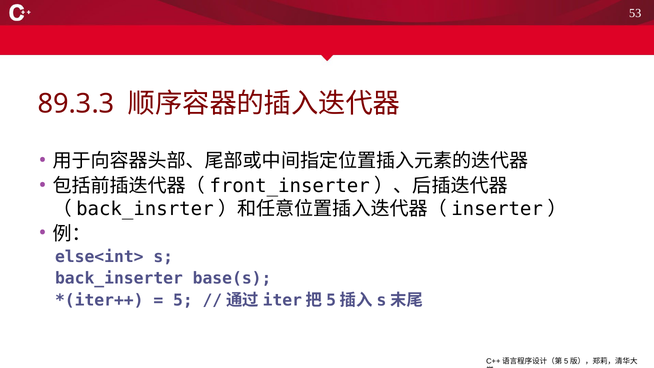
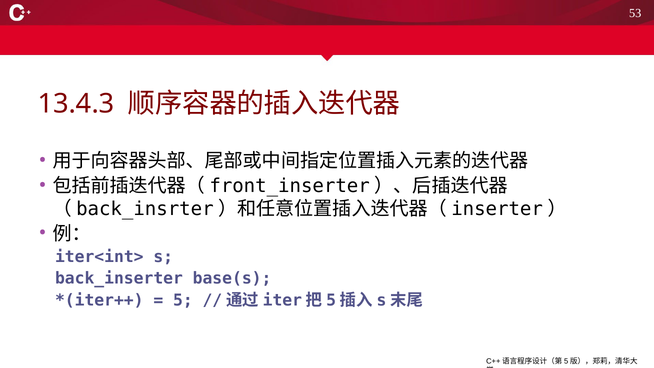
89.3.3: 89.3.3 -> 13.4.3 (76, 104)
else<int>: else<int> -> iter<int> (99, 257)
